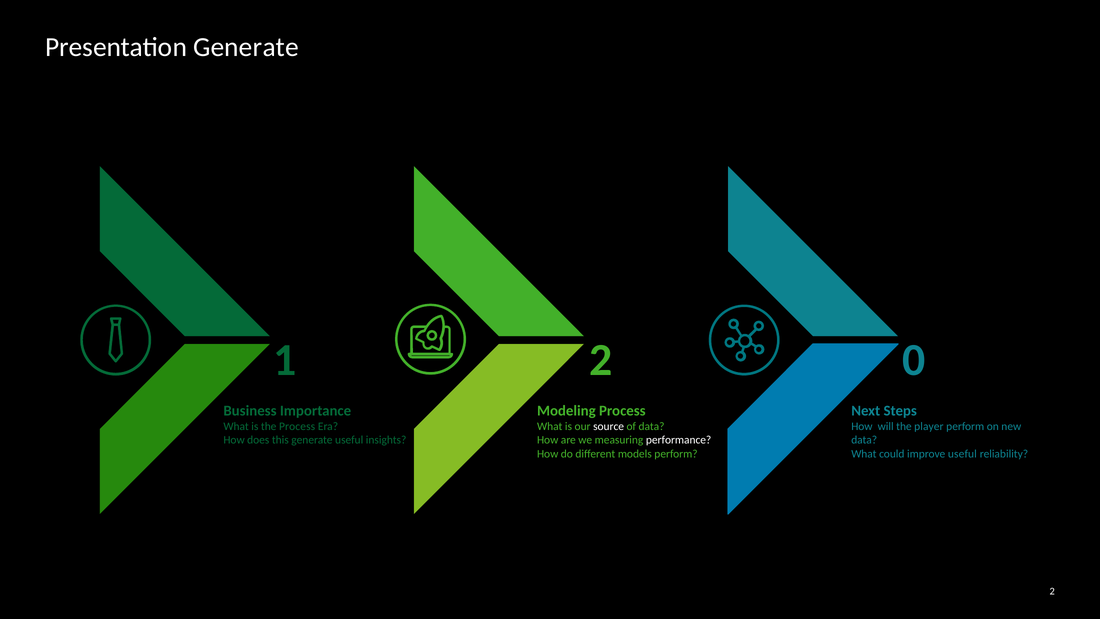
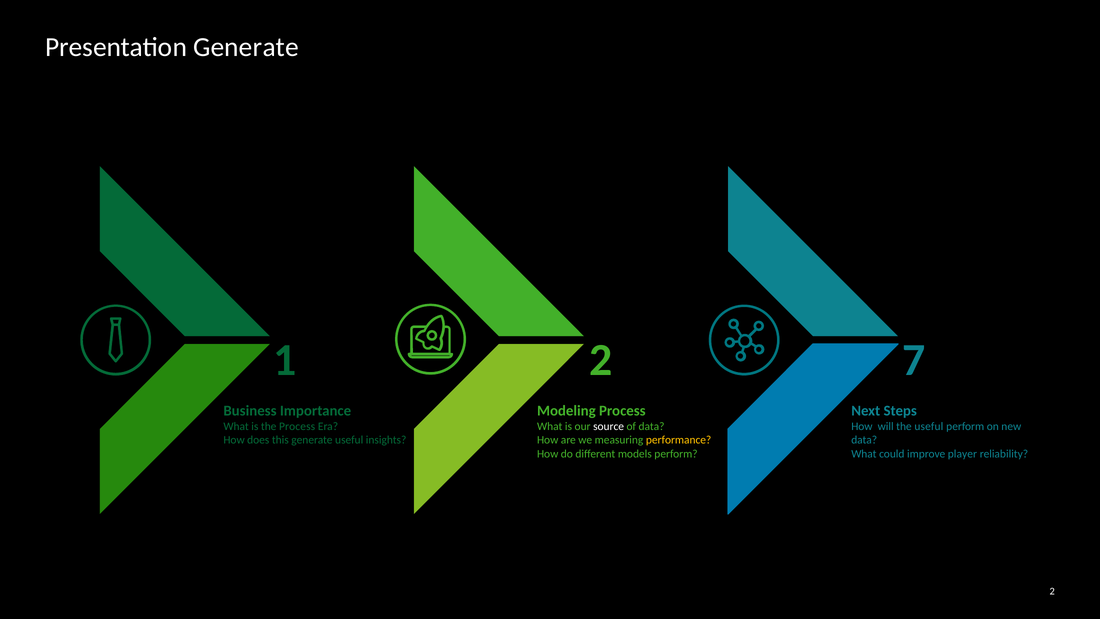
0: 0 -> 7 (914, 360)
player: player -> useful (929, 426)
performance colour: white -> yellow (679, 440)
improve useful: useful -> player (962, 454)
